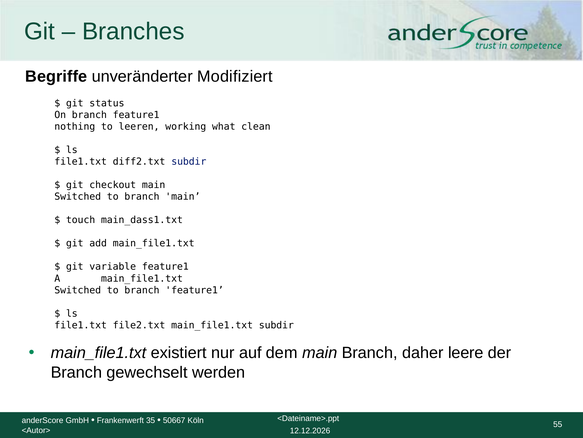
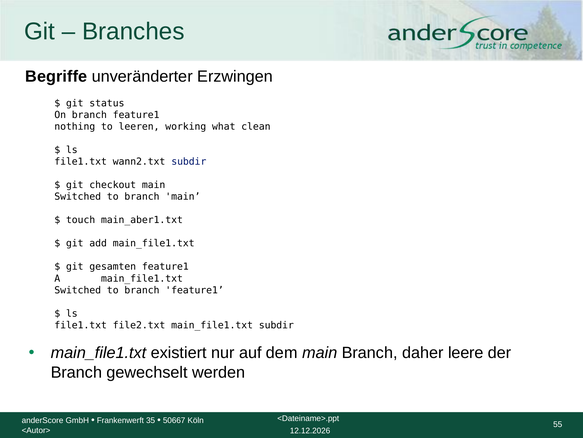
Modifiziert: Modifiziert -> Erzwingen (235, 76)
diff2.txt: diff2.txt -> wann2.txt (139, 161)
main_dass1.txt: main_dass1.txt -> main_aber1.txt (142, 220)
variable: variable -> gesamten (113, 266)
